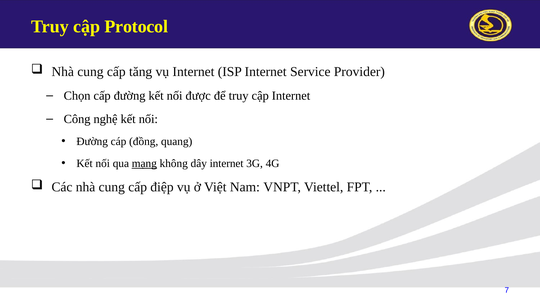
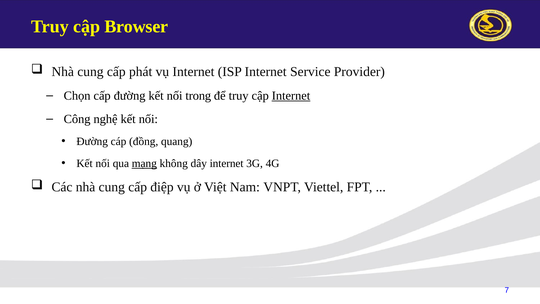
Protocol: Protocol -> Browser (136, 27)
tăng: tăng -> phát (141, 72)
được: được -> trong (198, 96)
Internet underline: none -> present (291, 96)
